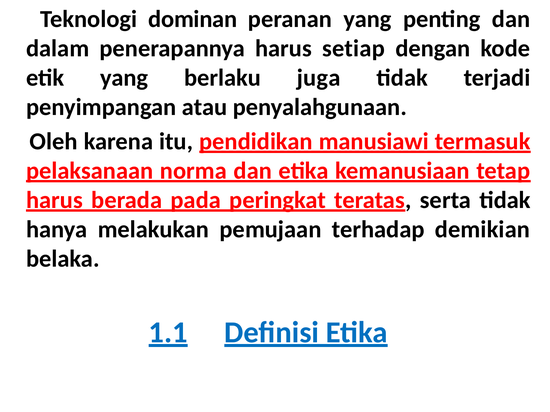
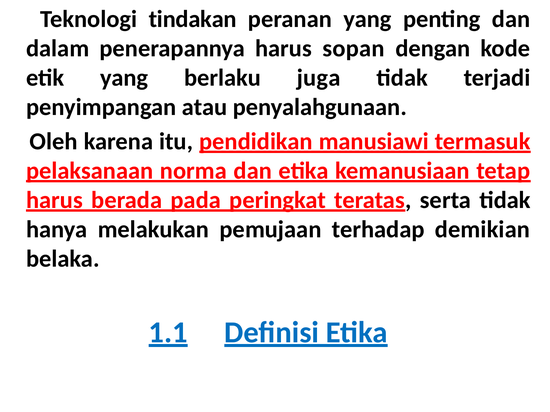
dominan: dominan -> tindakan (193, 19)
setiap: setiap -> sopan (353, 49)
